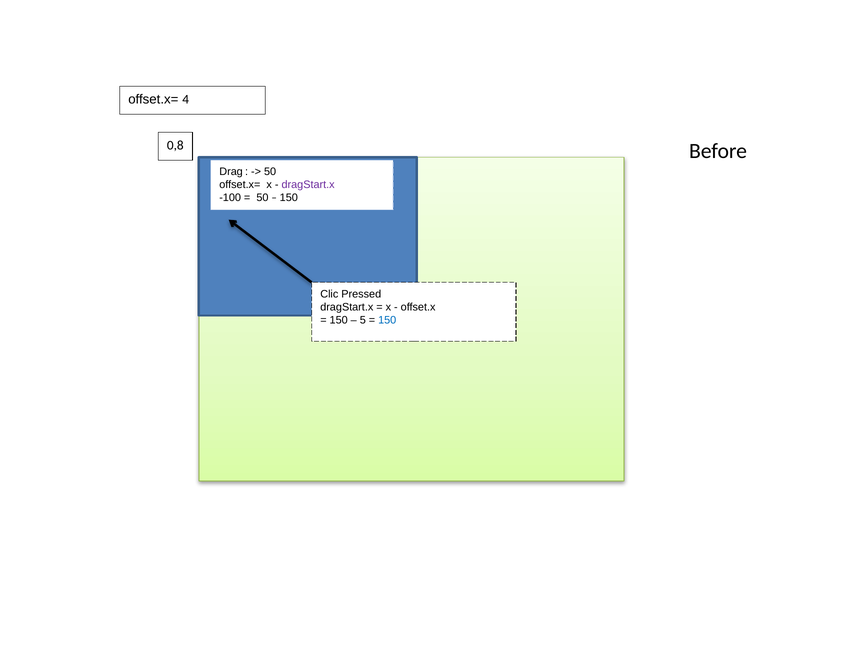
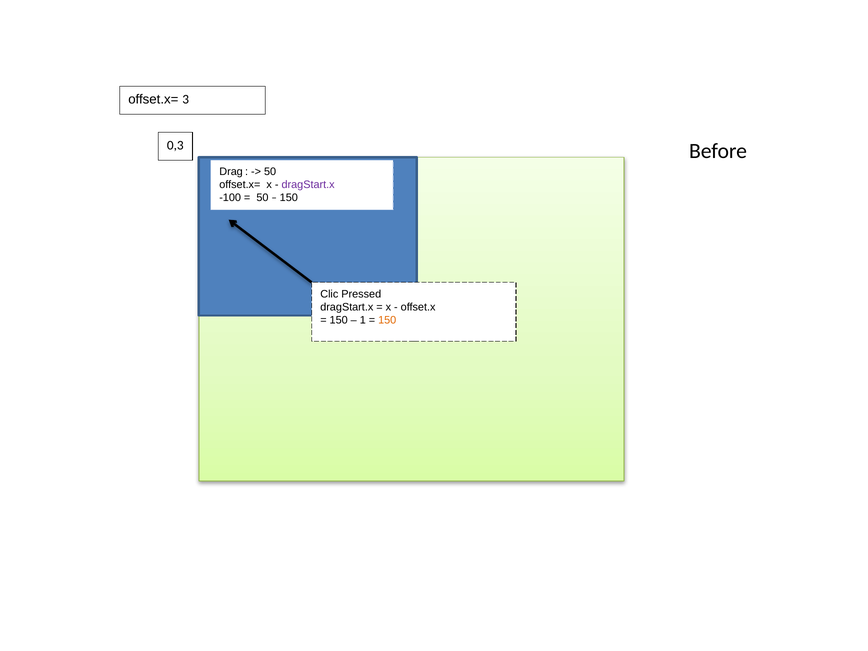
4: 4 -> 3 (186, 99)
0,8: 0,8 -> 0,3 (175, 145)
5: 5 -> 1 (363, 320)
150 colour: blue -> orange (387, 320)
